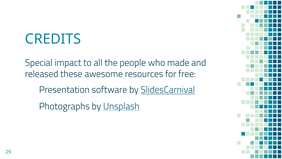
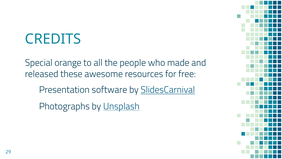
impact: impact -> orange (68, 63)
